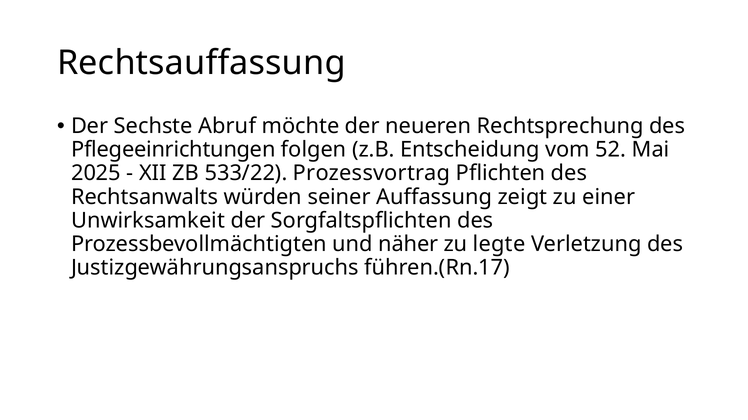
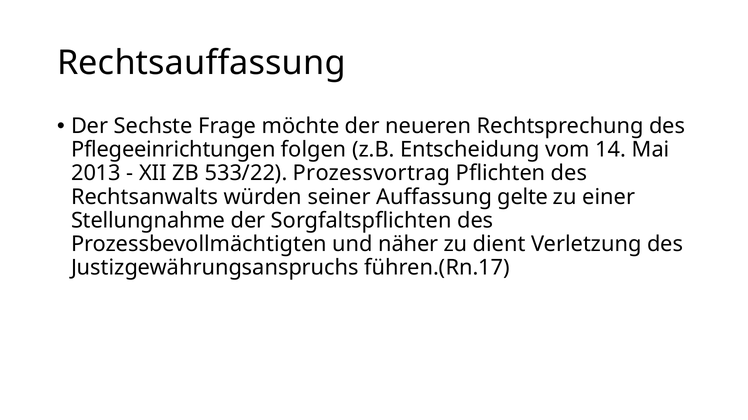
Abruf: Abruf -> Frage (227, 126)
52: 52 -> 14 (611, 150)
2025: 2025 -> 2013 (96, 174)
zeigt: zeigt -> gelte (523, 197)
Unwirksamkeit: Unwirksamkeit -> Stellungnahme (148, 221)
legte: legte -> dient (499, 244)
